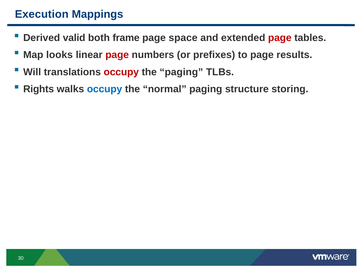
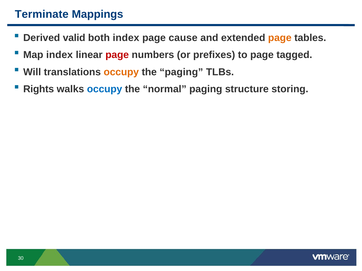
Execution: Execution -> Terminate (42, 14)
both frame: frame -> index (126, 38)
space: space -> cause (183, 38)
page colour: red -> orange (280, 38)
Map looks: looks -> index (59, 55)
results: results -> tagged (294, 55)
occupy colour: red -> orange (121, 72)
